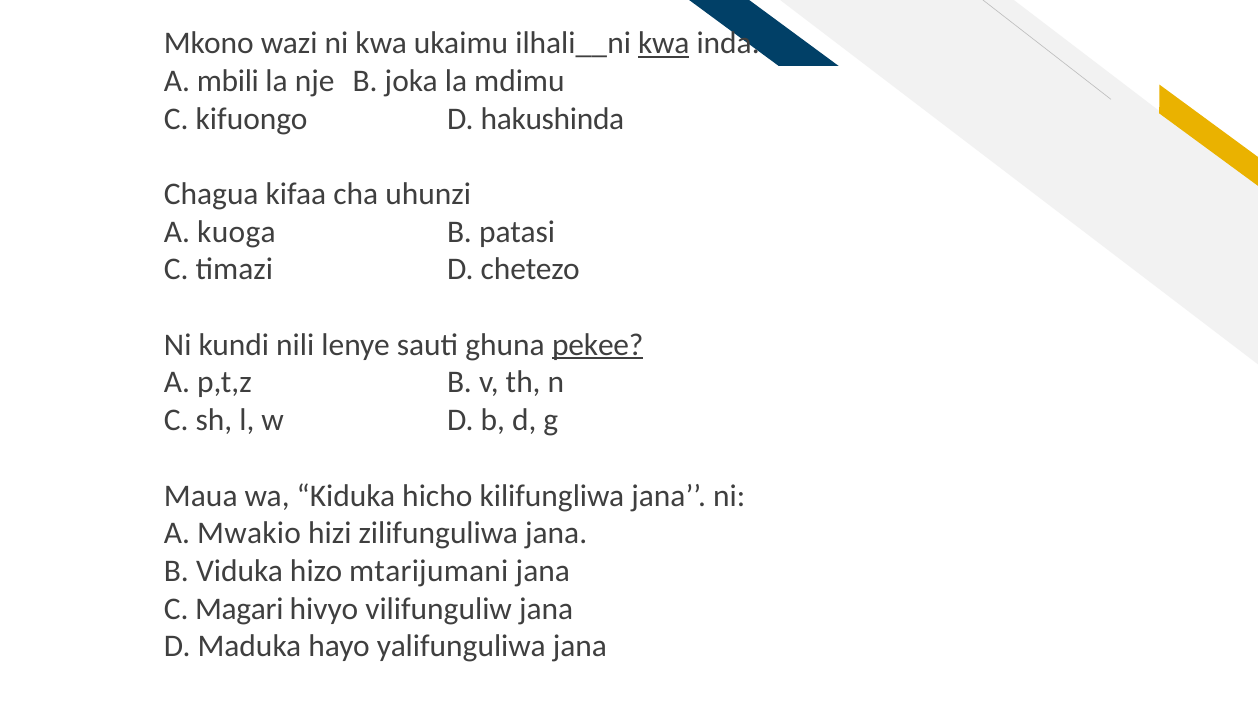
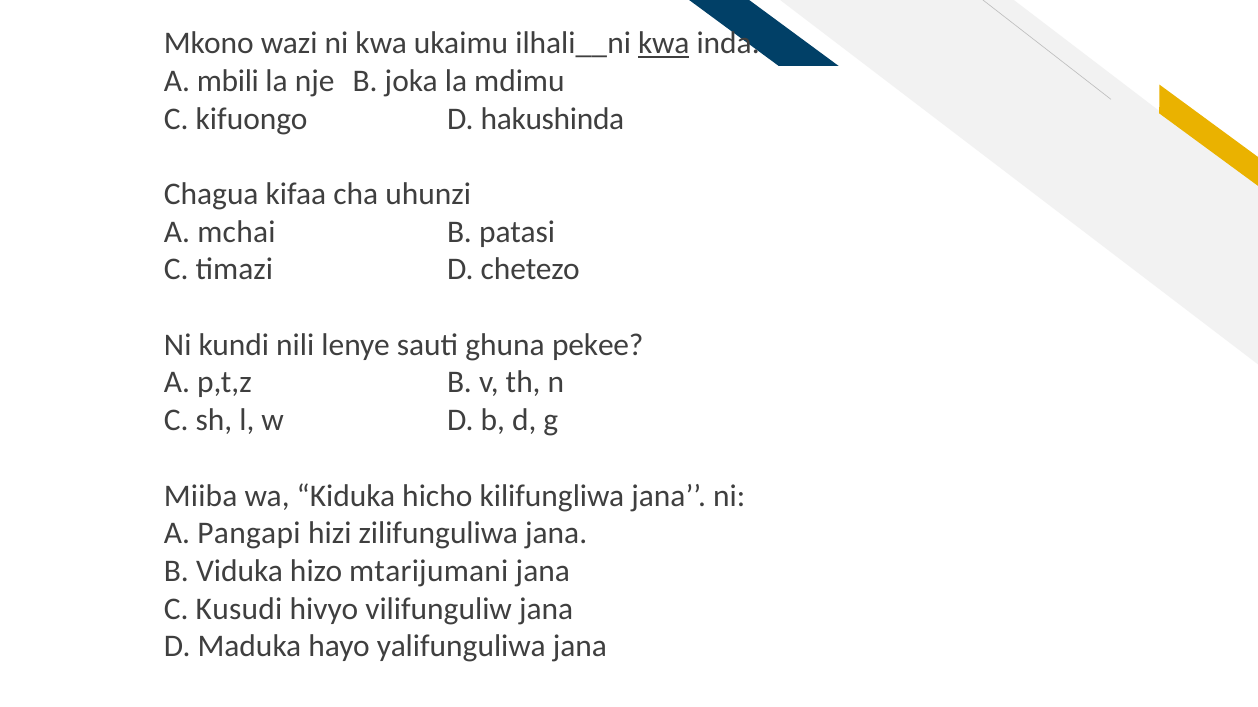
kuoga: kuoga -> mchai (236, 232)
pekee underline: present -> none (598, 345)
Maua: Maua -> Miiba (201, 496)
Mwakio: Mwakio -> Pangapi (249, 534)
Magari: Magari -> Kusudi (239, 609)
